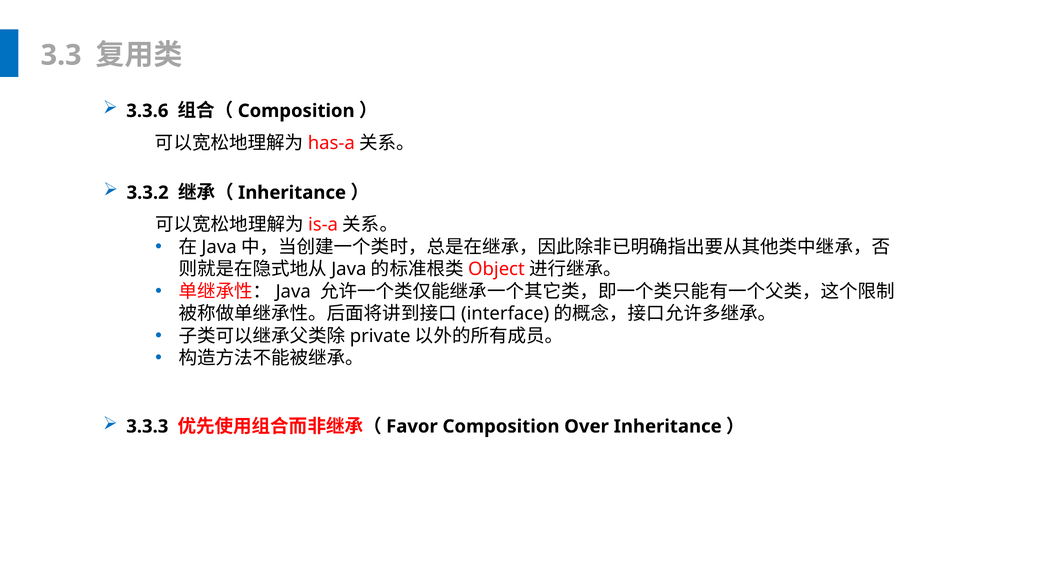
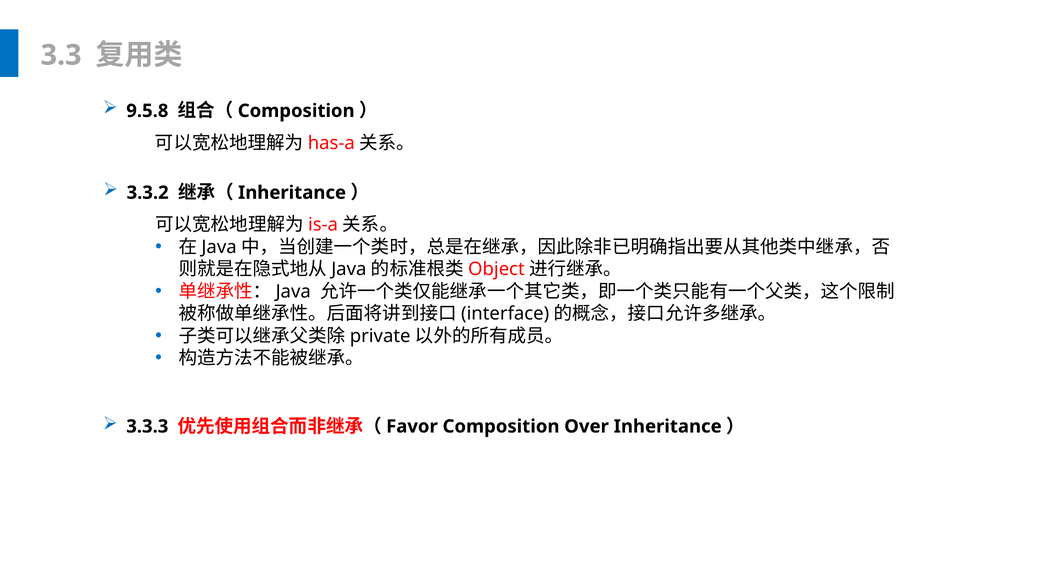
3.3.6: 3.3.6 -> 9.5.8 (147, 111)
